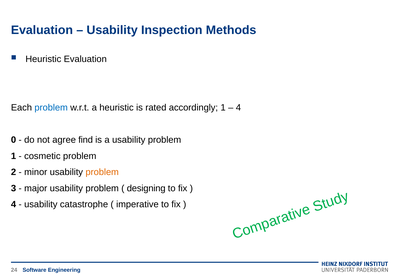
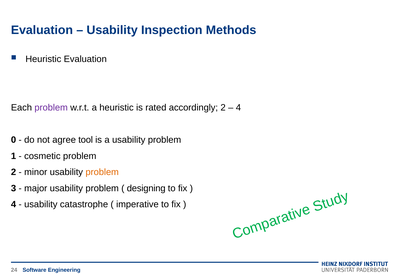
problem colour: blue -> purple (51, 108)
accordingly 1: 1 -> 2 (223, 108)
find: find -> tool (86, 140)
